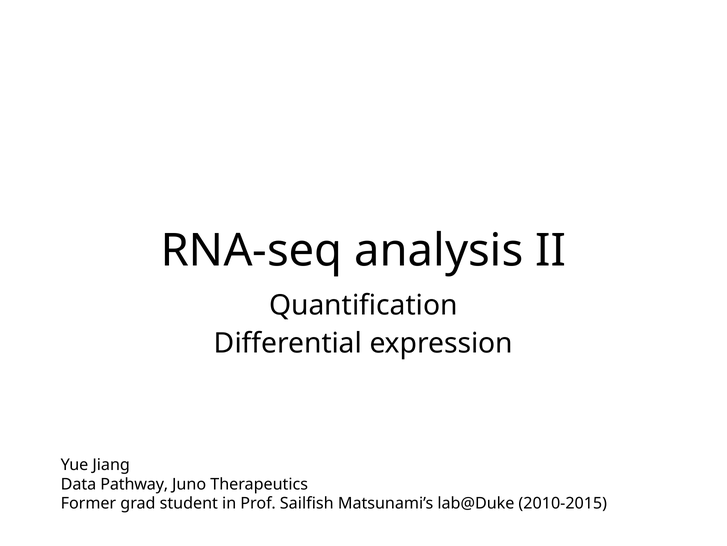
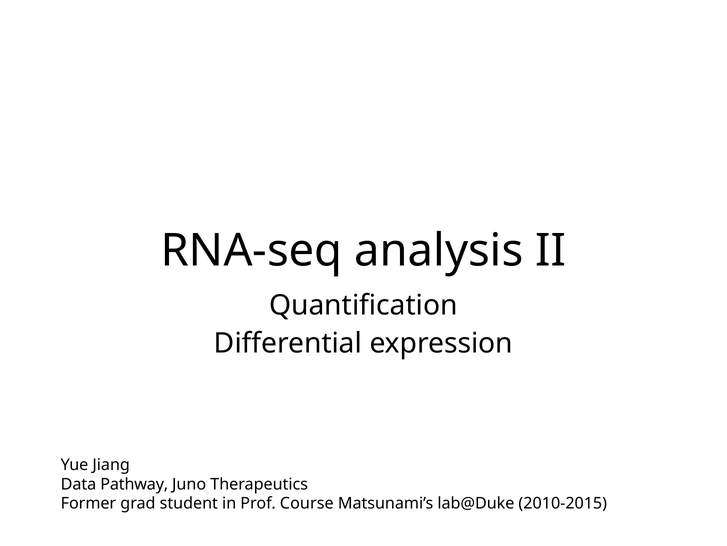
Sailfish: Sailfish -> Course (307, 503)
